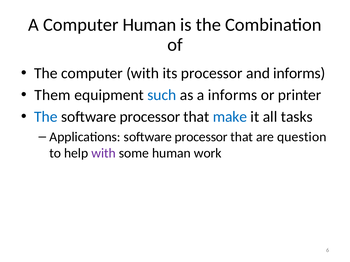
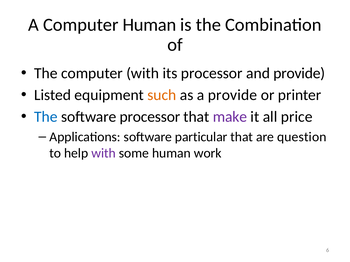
and informs: informs -> provide (299, 73)
Them: Them -> Listed (53, 95)
such colour: blue -> orange (162, 95)
a informs: informs -> provide (232, 95)
make colour: blue -> purple (230, 117)
tasks: tasks -> price (297, 117)
Applications software processor: processor -> particular (201, 137)
